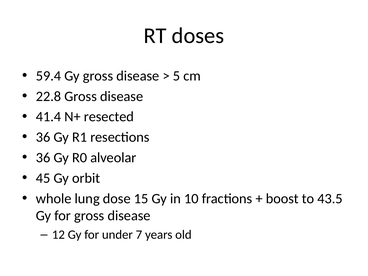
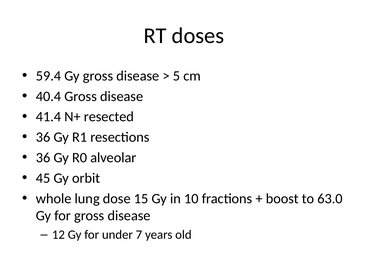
22.8: 22.8 -> 40.4 (49, 96)
43.5: 43.5 -> 63.0 (330, 199)
